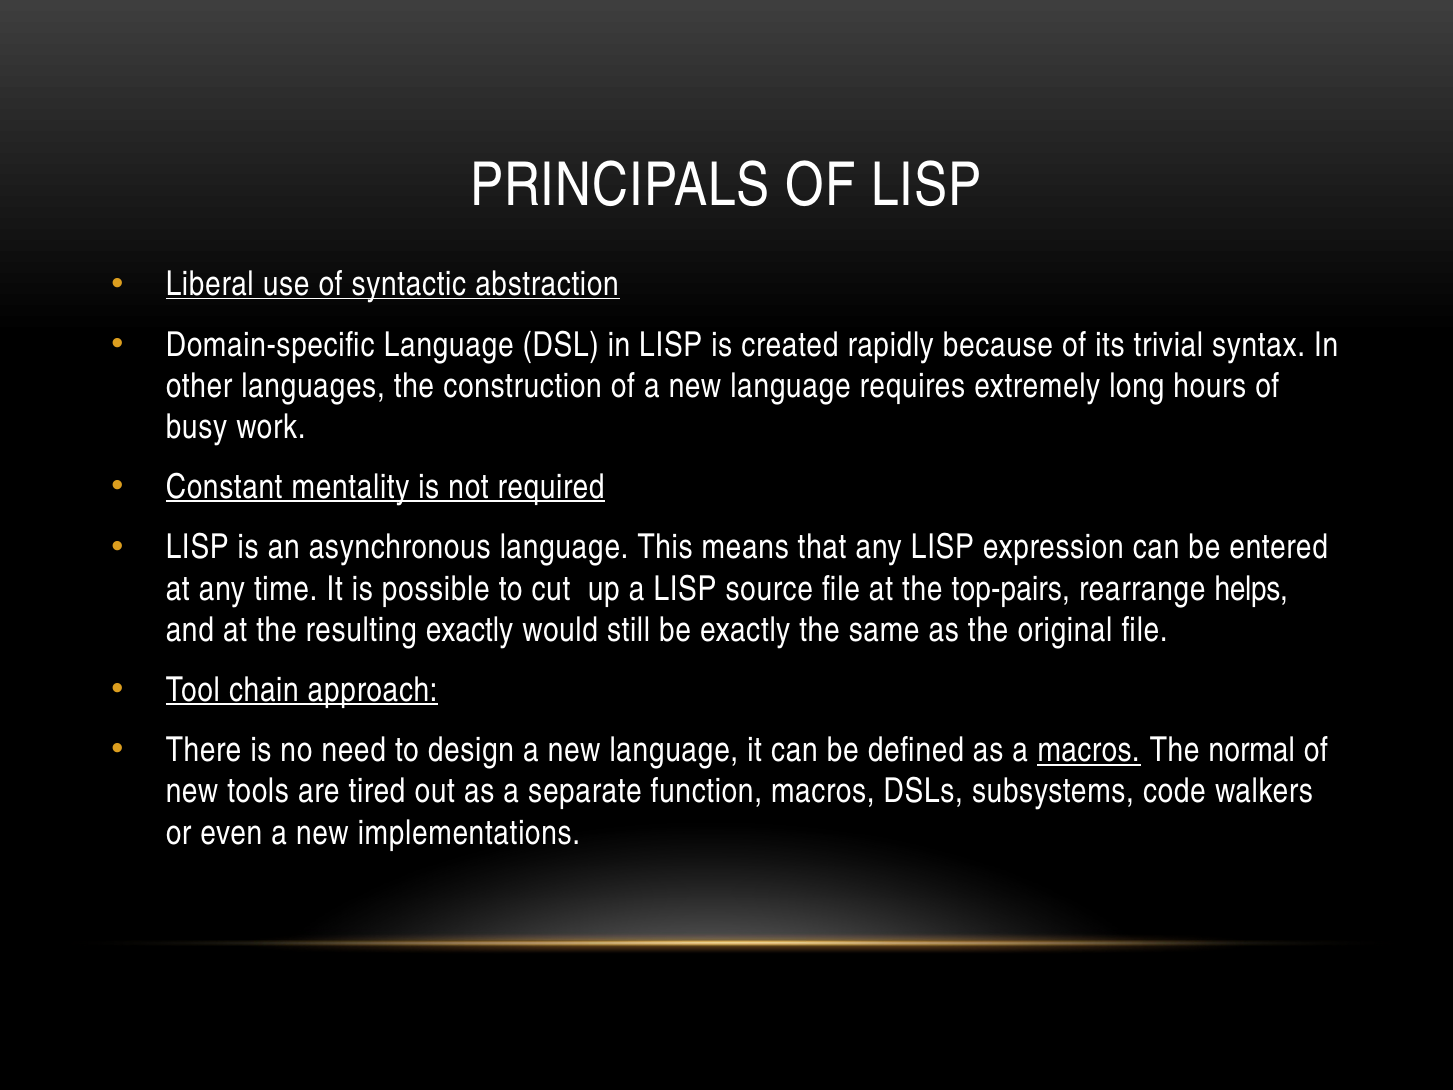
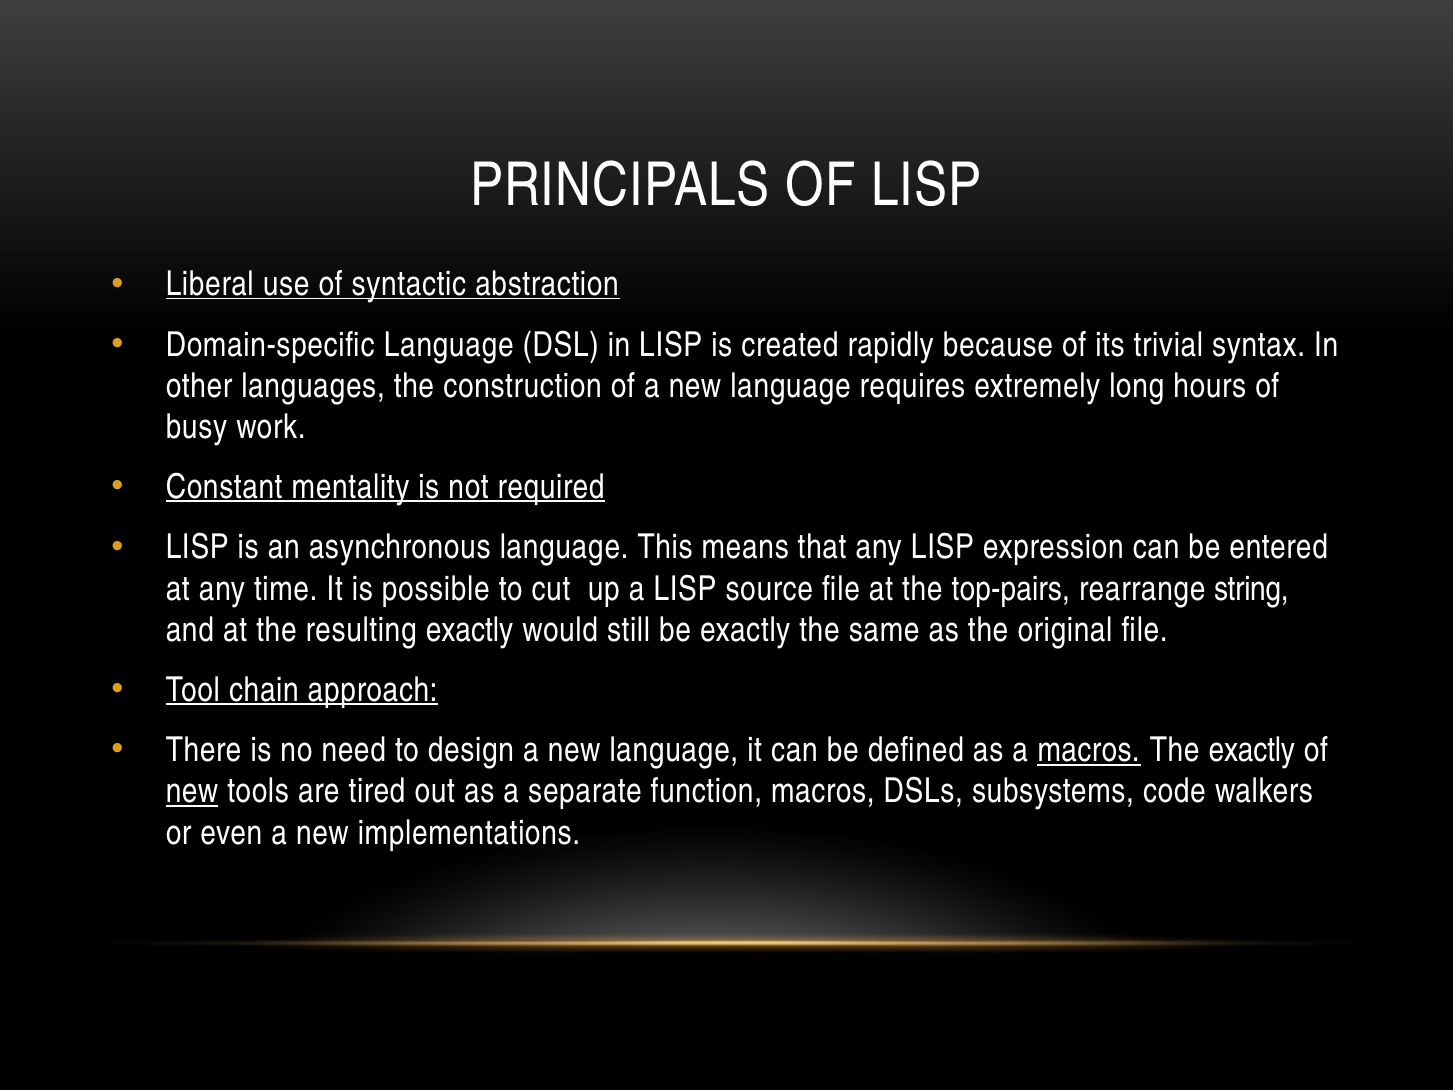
helps: helps -> string (1251, 589)
The normal: normal -> exactly (1252, 750)
new underline: none -> present (192, 791)
